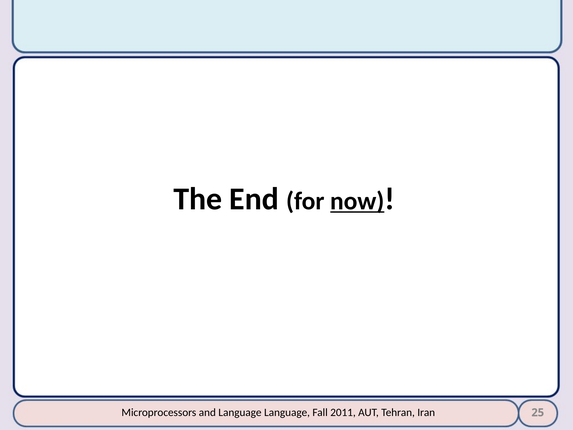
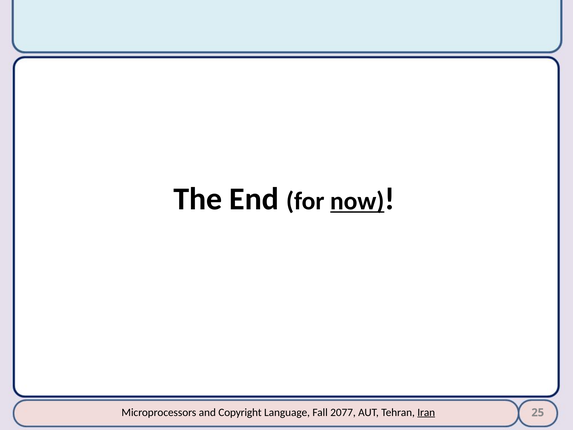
and Language: Language -> Copyright (240, 412)
2011: 2011 -> 2077 (343, 412)
Iran underline: none -> present (426, 412)
